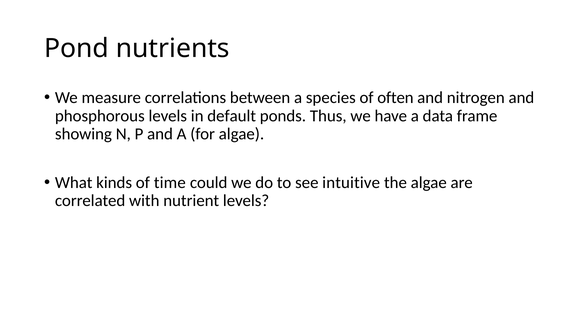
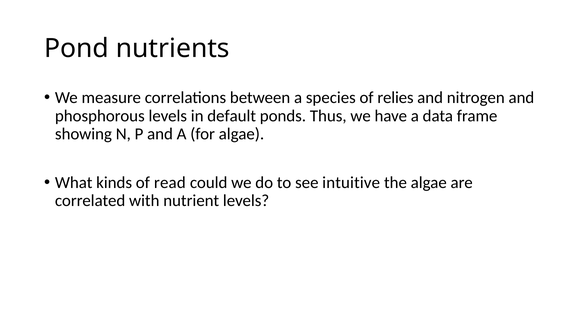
often: often -> relies (395, 98)
time: time -> read (170, 183)
